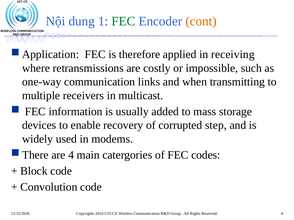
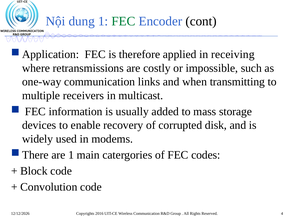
cont colour: orange -> black (201, 21)
step: step -> disk (216, 125)
are 4: 4 -> 1 (71, 155)
